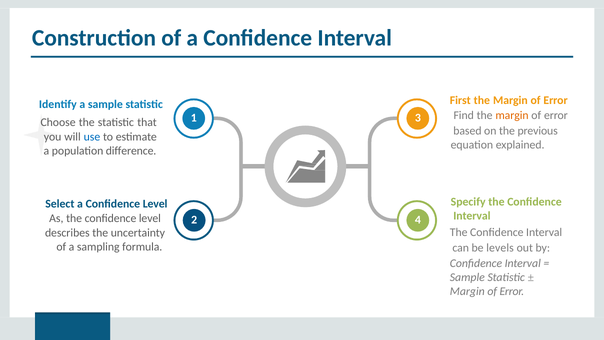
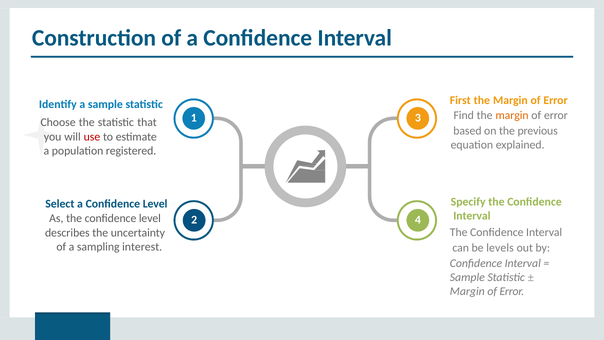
use colour: blue -> red (92, 137)
difference: difference -> registered (131, 151)
formula: formula -> interest (142, 247)
